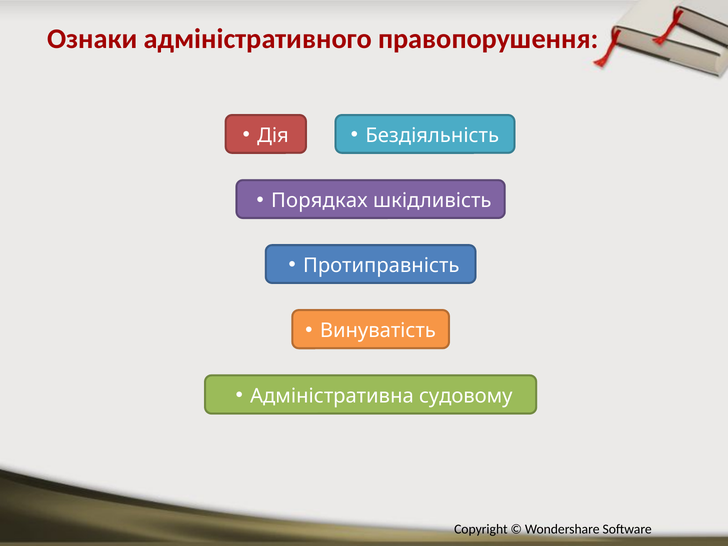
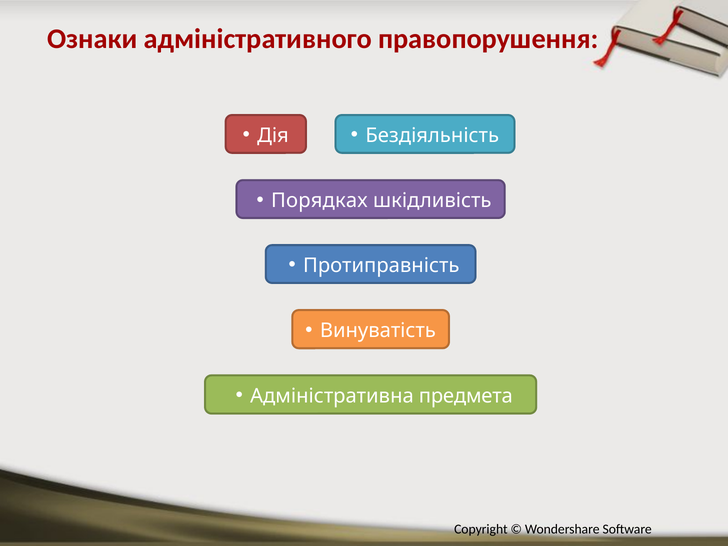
судовому: судовому -> предмета (466, 396)
